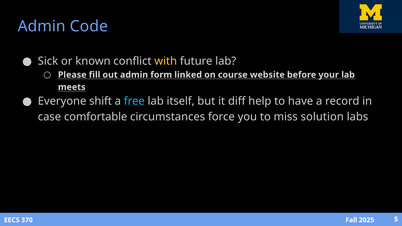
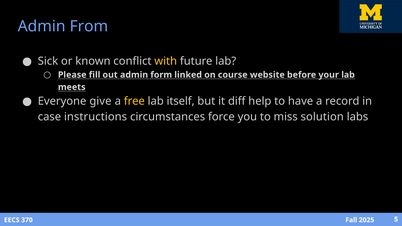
Code: Code -> From (89, 26)
shift: shift -> give (100, 101)
free colour: light blue -> yellow (134, 101)
comfortable: comfortable -> instructions (96, 117)
